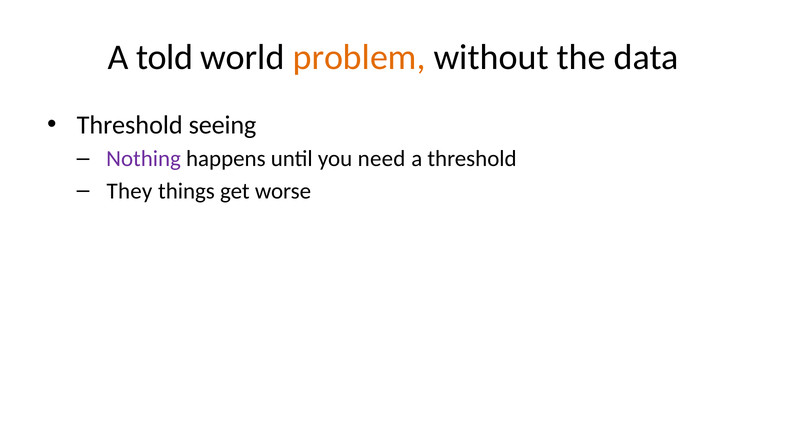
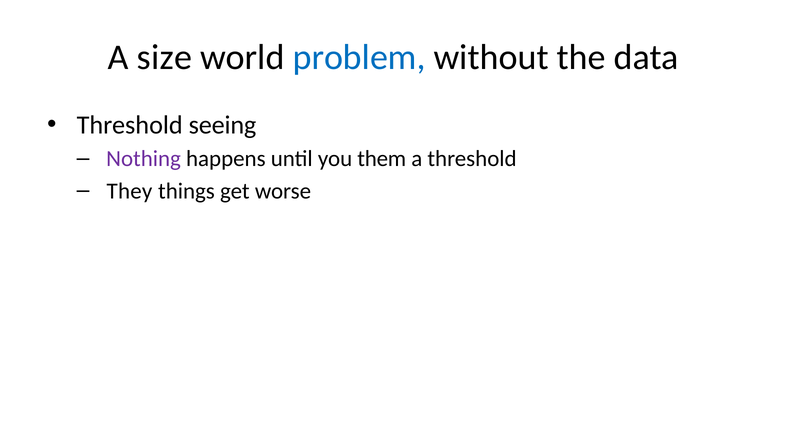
told: told -> size (164, 57)
problem colour: orange -> blue (359, 57)
need: need -> them (382, 159)
